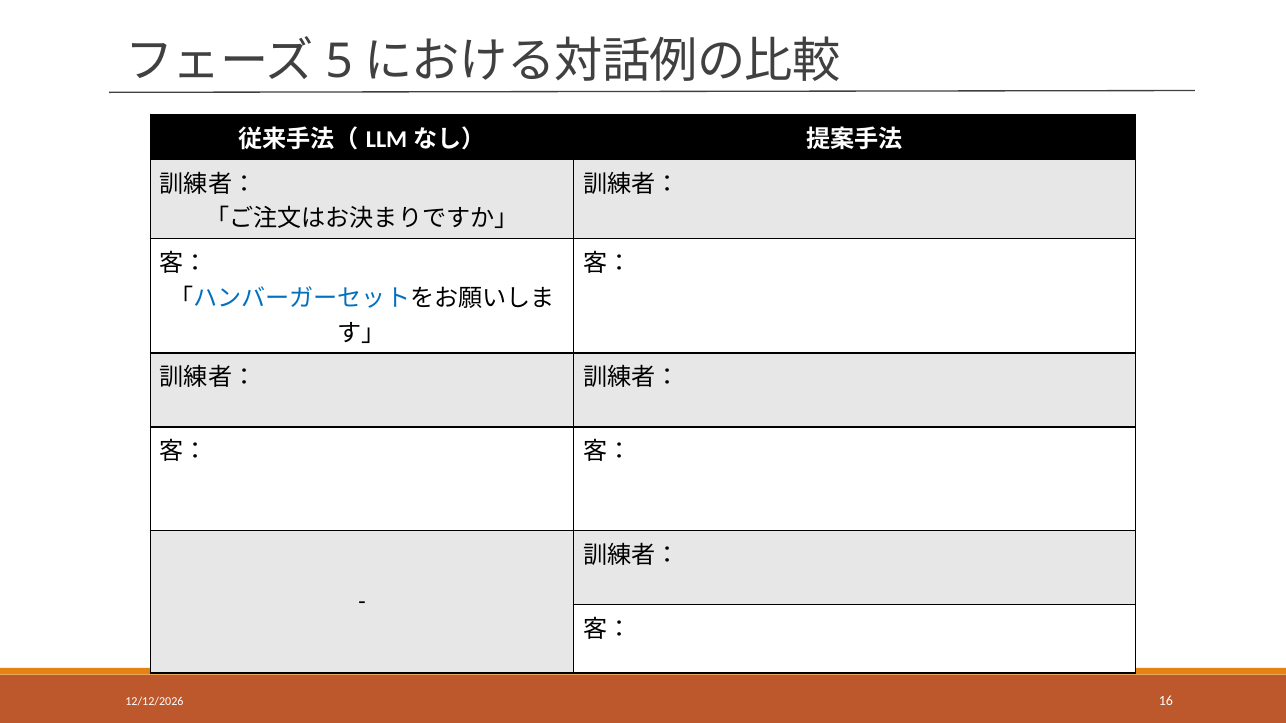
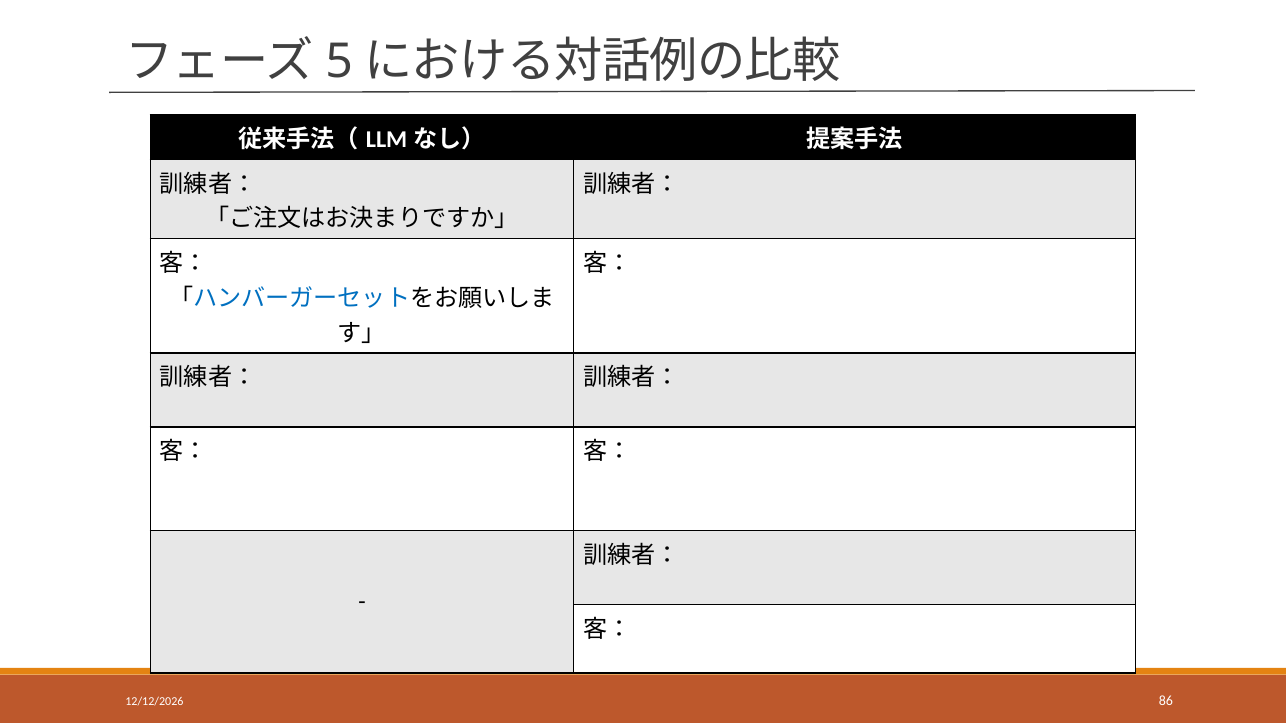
16: 16 -> 86 (1166, 701)
